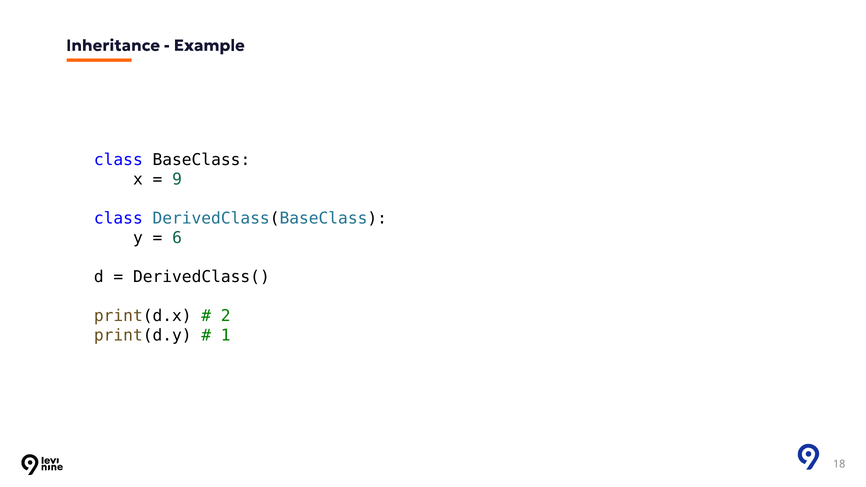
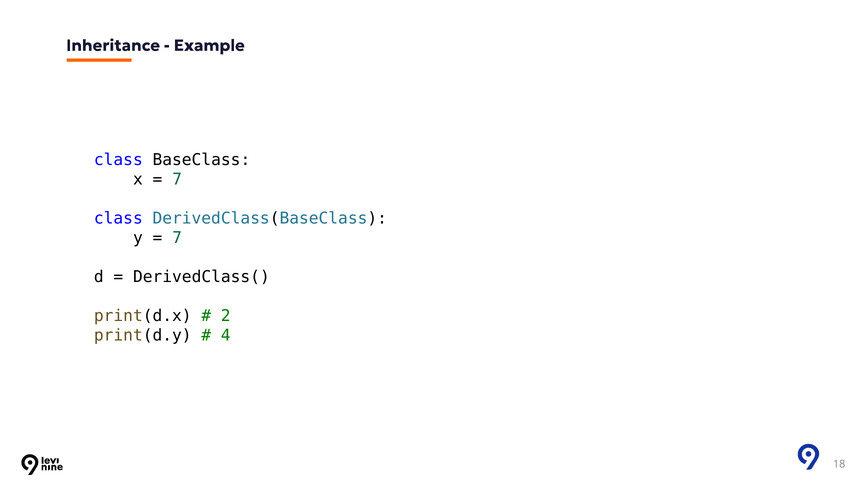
9: 9 -> 7 (177, 179)
6: 6 -> 7 (177, 238)
1: 1 -> 4 (226, 335)
